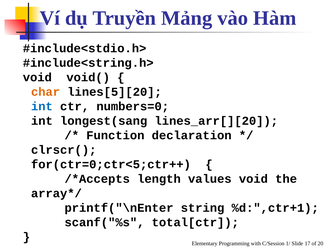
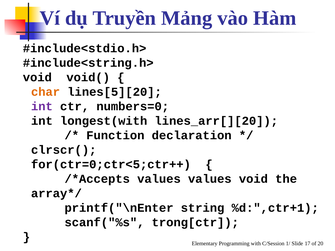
int colour: blue -> purple (42, 107)
longest(sang: longest(sang -> longest(with (104, 121)
length: length -> values (159, 179)
total[ctr: total[ctr -> trong[ctr (195, 223)
